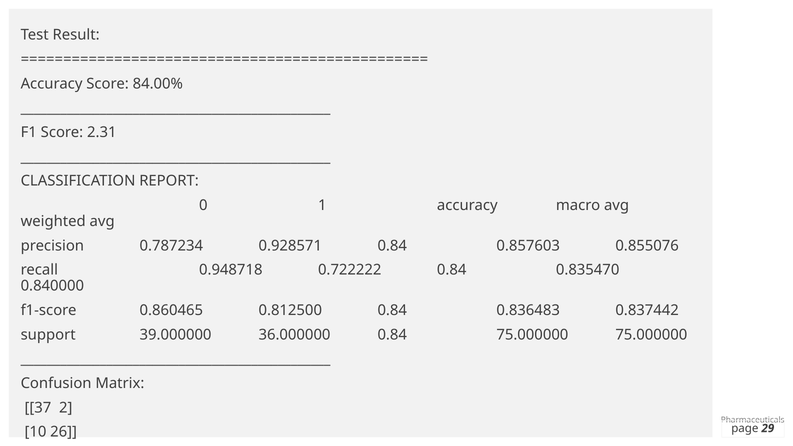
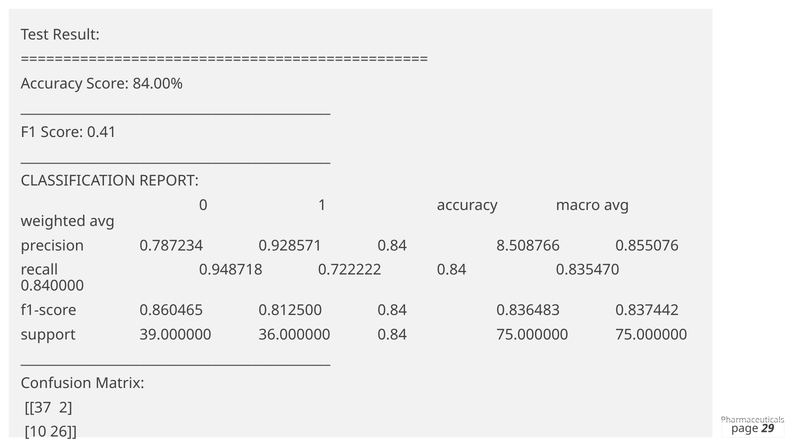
2.31: 2.31 -> 0.41 (102, 132)
0.857603: 0.857603 -> 8.508766 (528, 246)
